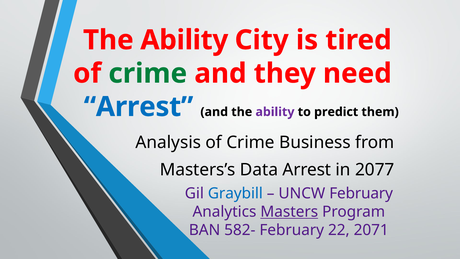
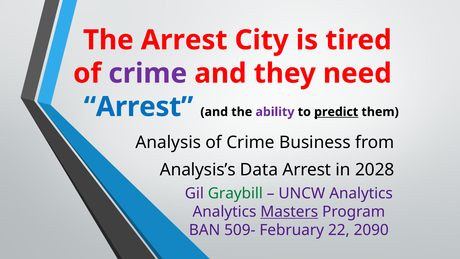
Ability: Ability -> Arrest (184, 40)
crime colour: green -> purple (148, 73)
predict underline: none -> present (336, 112)
Masters’s: Masters’s -> Analysis’s (198, 170)
2077: 2077 -> 2028 (375, 170)
Graybill colour: blue -> green (235, 193)
UNCW February: February -> Analytics (361, 193)
582-: 582- -> 509- (240, 230)
2071: 2071 -> 2090 (371, 230)
